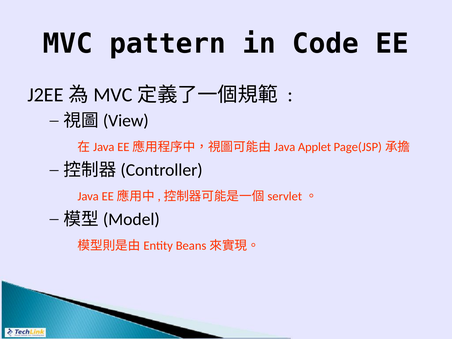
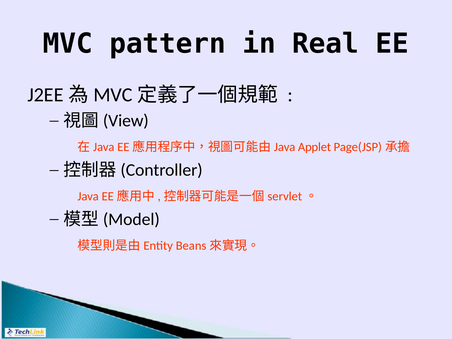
Code: Code -> Real (326, 44)
